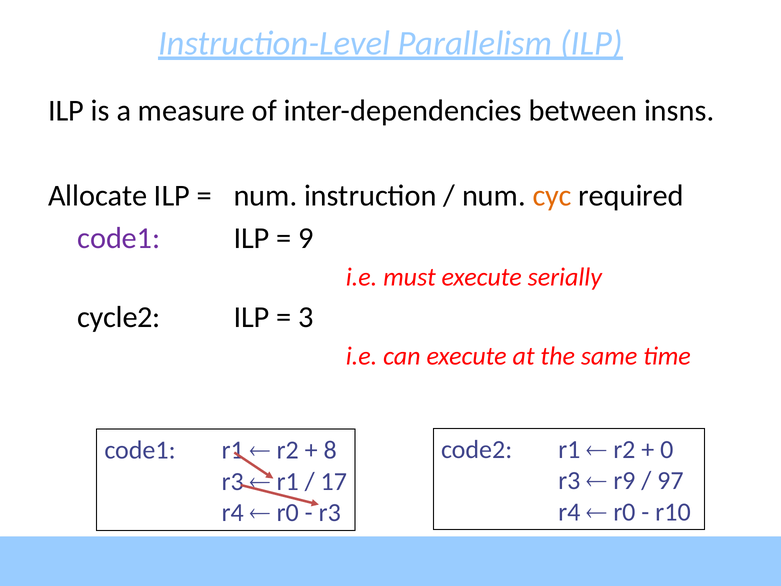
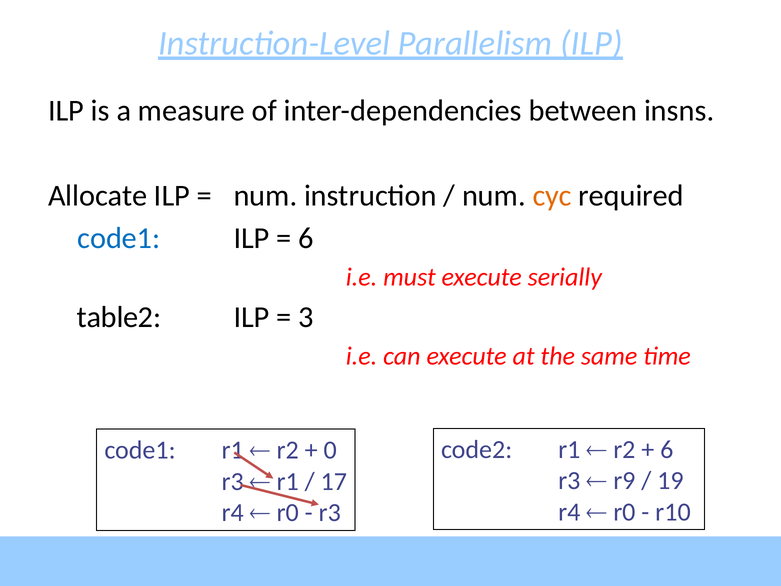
code1 colour: purple -> blue (119, 238)
9: 9 -> 6 (306, 238)
cycle2: cycle2 -> table2 (119, 317)
0: 0 -> 6 (667, 449)
8: 8 -> 0 (330, 450)
97: 97 -> 19 (670, 481)
